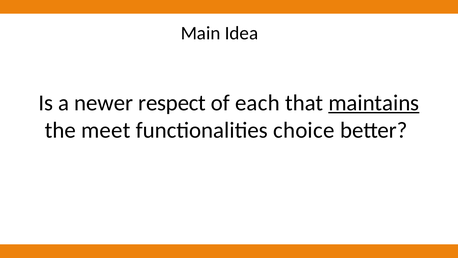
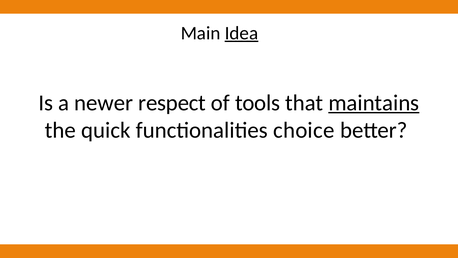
Idea underline: none -> present (241, 33)
each: each -> tools (258, 103)
meet: meet -> quick (106, 130)
